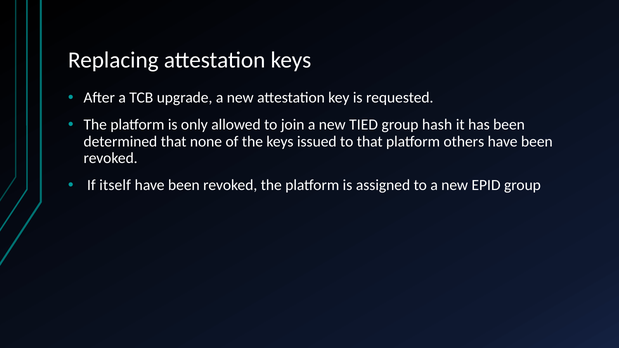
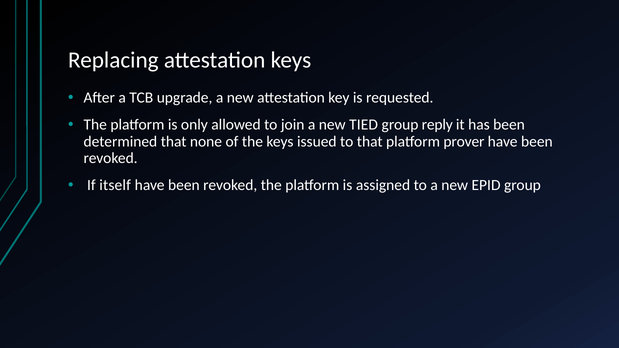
hash: hash -> reply (437, 125)
others: others -> prover (464, 142)
